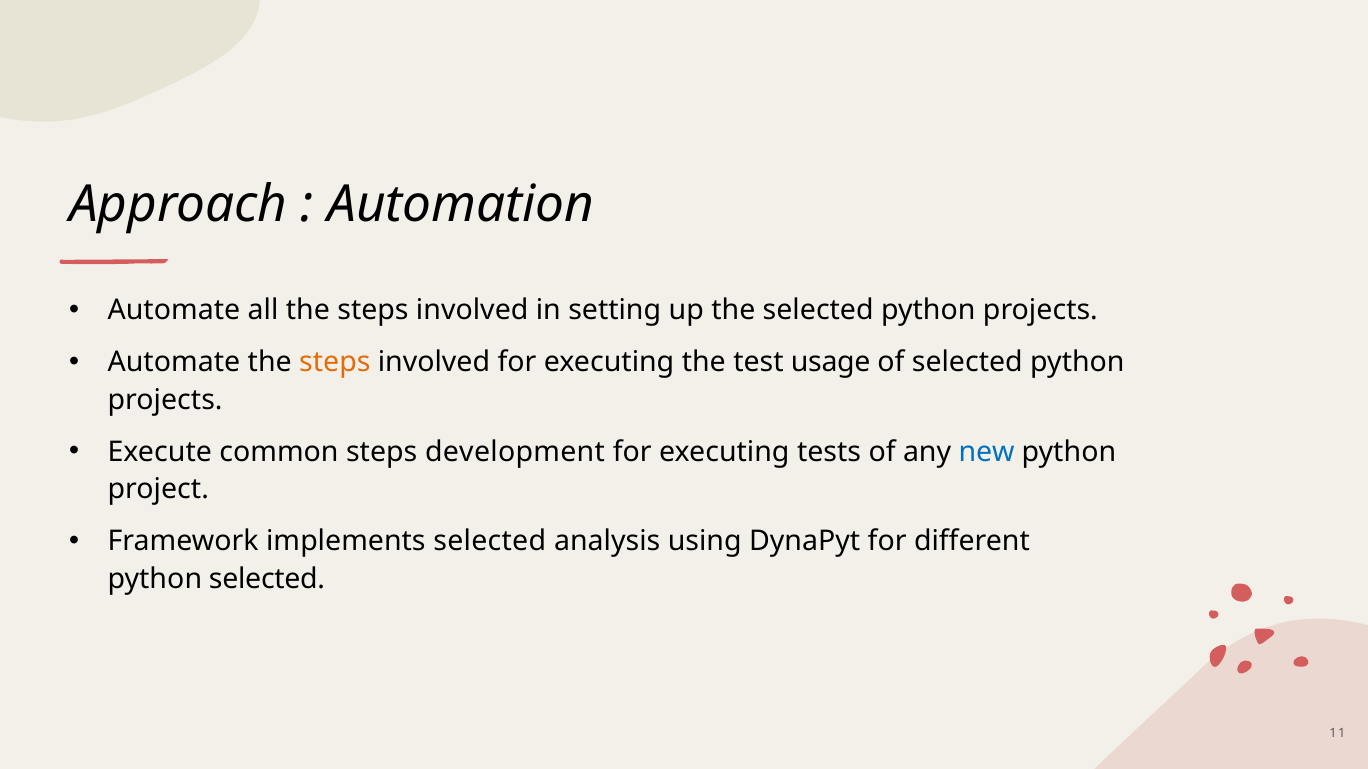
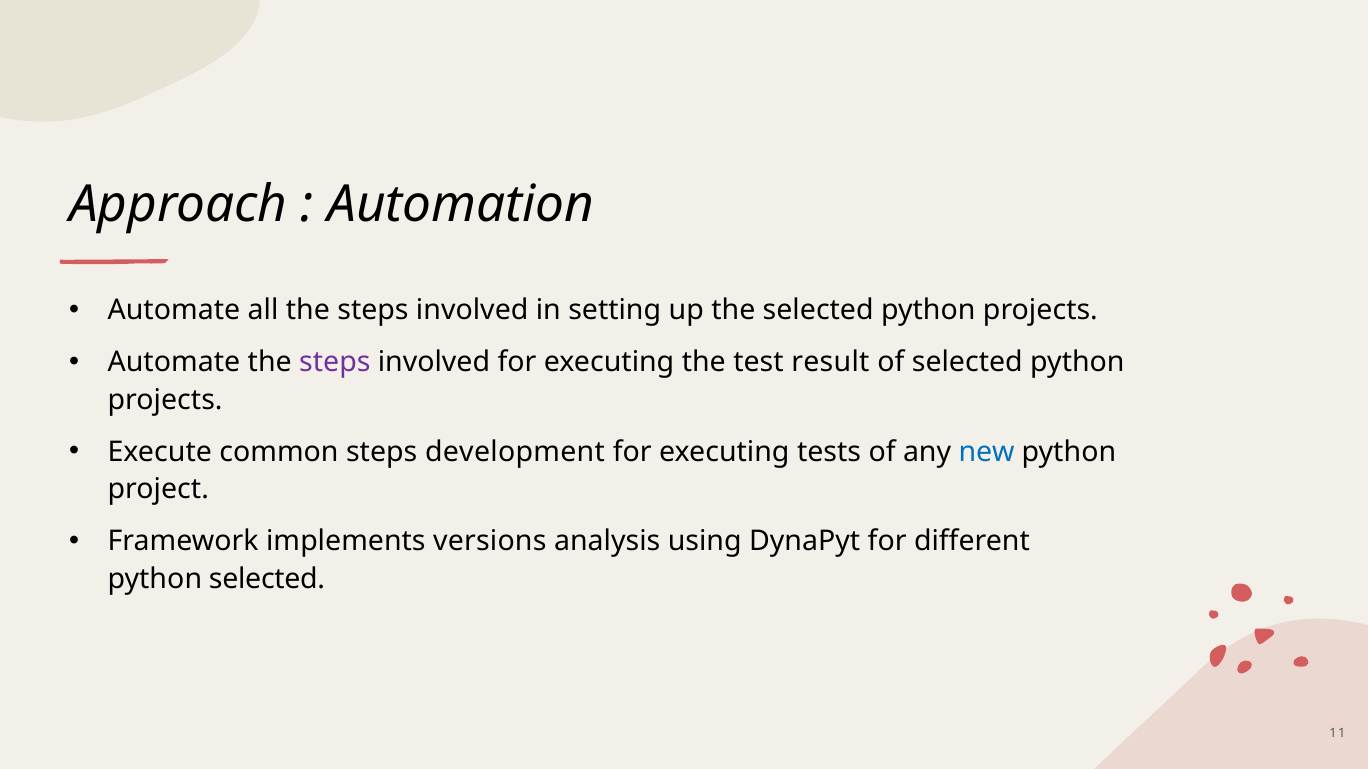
steps colour: orange -> purple (335, 363)
usage: usage -> result (830, 363)
implements selected: selected -> versions (490, 542)
